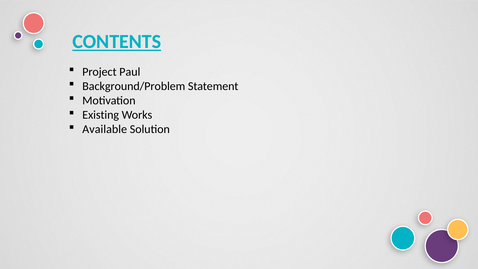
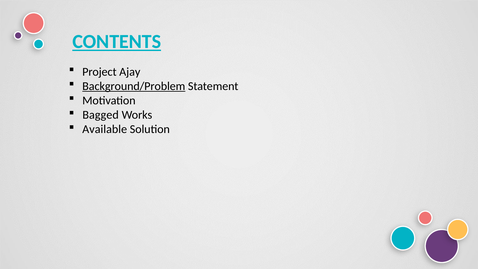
Paul: Paul -> Ajay (130, 72)
Background/Problem underline: none -> present (134, 86)
Existing: Existing -> Bagged (101, 115)
